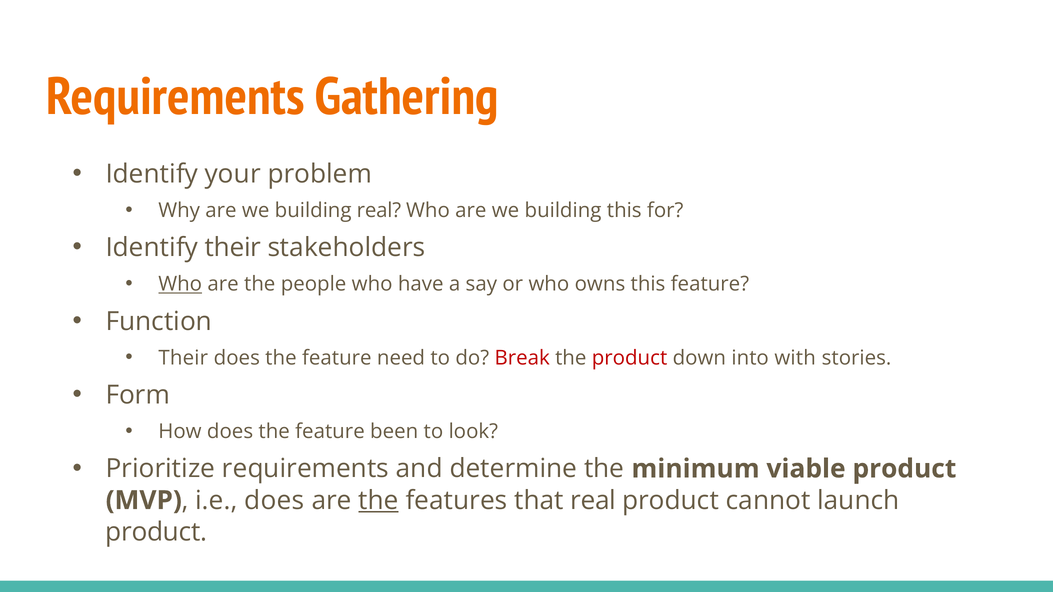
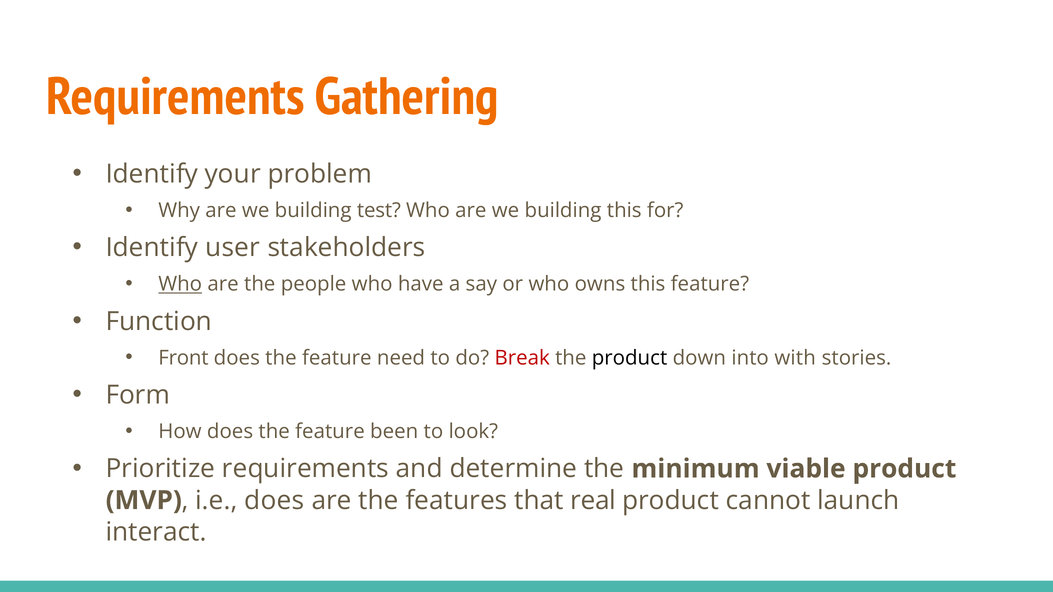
building real: real -> test (379, 210)
Identify their: their -> user (233, 248)
Their: Their -> Front (183, 358)
product colour: red -> black (630, 358)
the underline: present -> none (379, 501)
product: product -> interact (156, 532)
